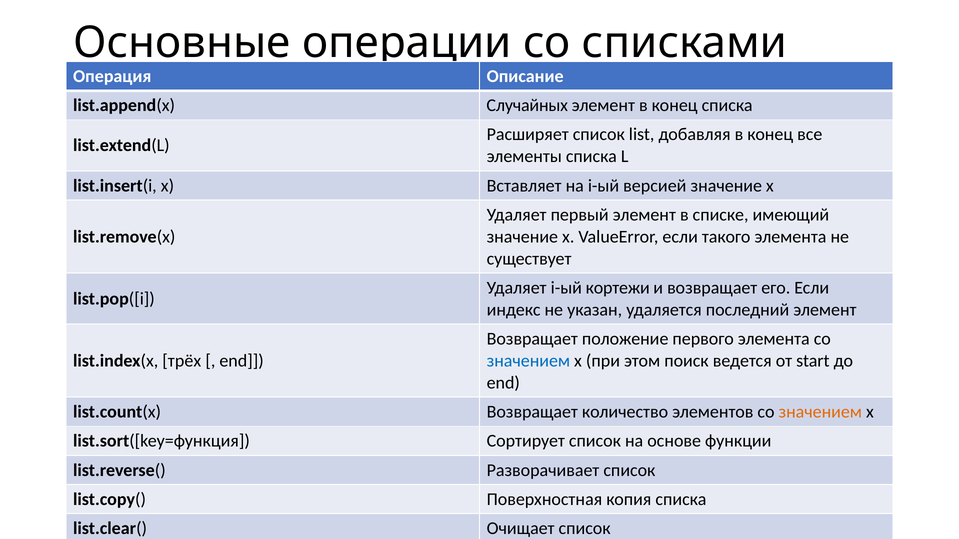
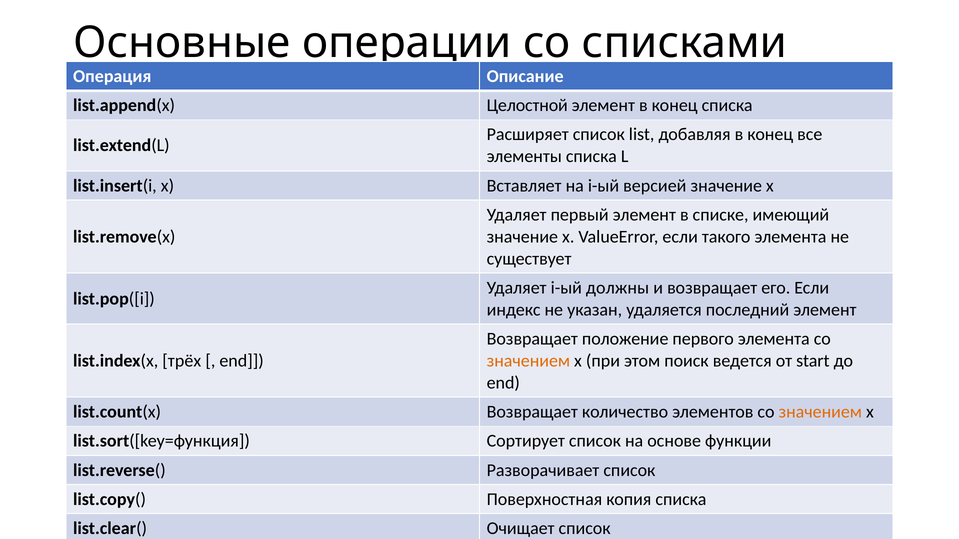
Случайных: Случайных -> Целостной (527, 105)
кортежи: кортежи -> должны (618, 288)
значением colour: blue -> orange (528, 361)
